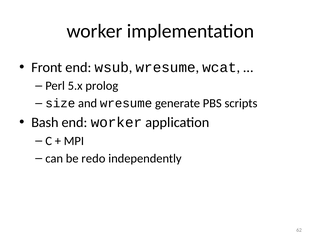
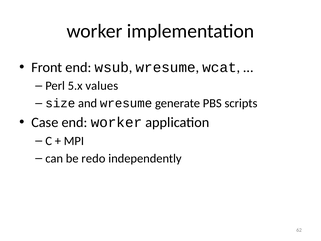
prolog: prolog -> values (102, 86)
Bash: Bash -> Case (45, 122)
